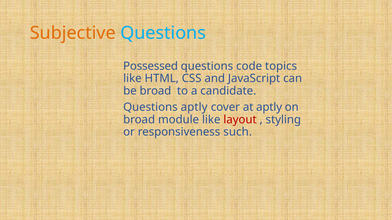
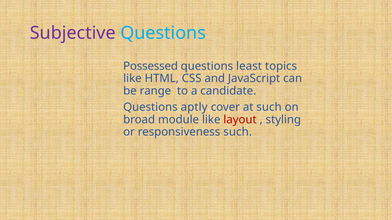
Subjective colour: orange -> purple (73, 33)
code: code -> least (249, 66)
be broad: broad -> range (155, 91)
at aptly: aptly -> such (269, 107)
